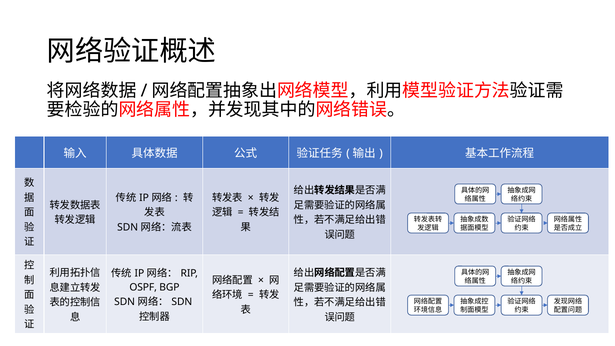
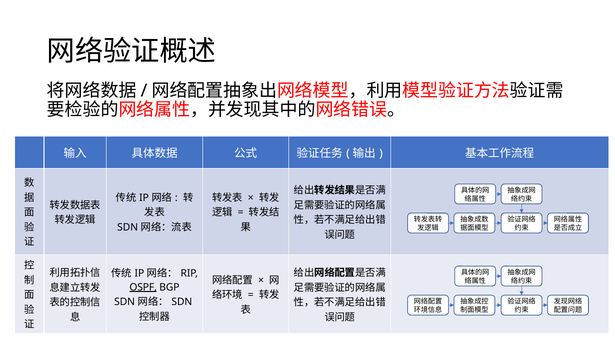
OSPF underline: none -> present (143, 287)
